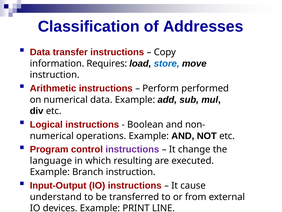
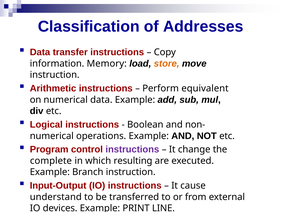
Requires: Requires -> Memory (107, 63)
store colour: blue -> orange (167, 63)
performed: performed -> equivalent (205, 88)
language: language -> complete (51, 160)
